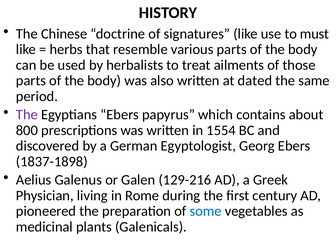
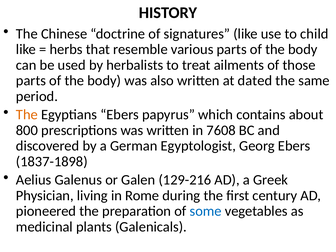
must: must -> child (314, 34)
The colour: purple -> orange (27, 115)
1554: 1554 -> 7608 (221, 130)
